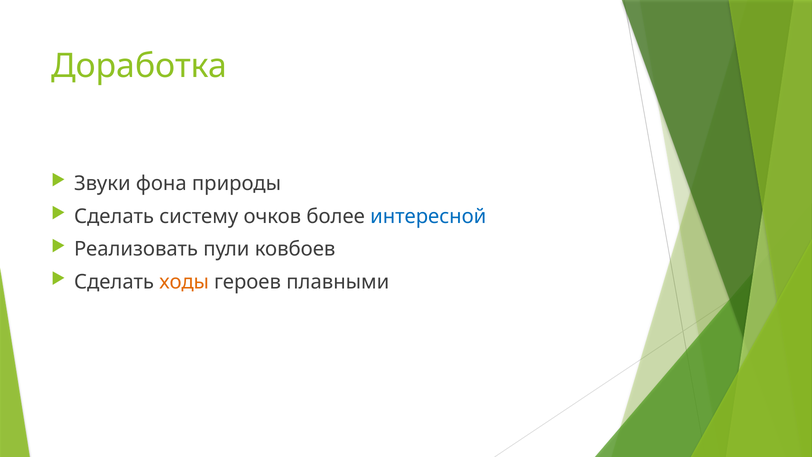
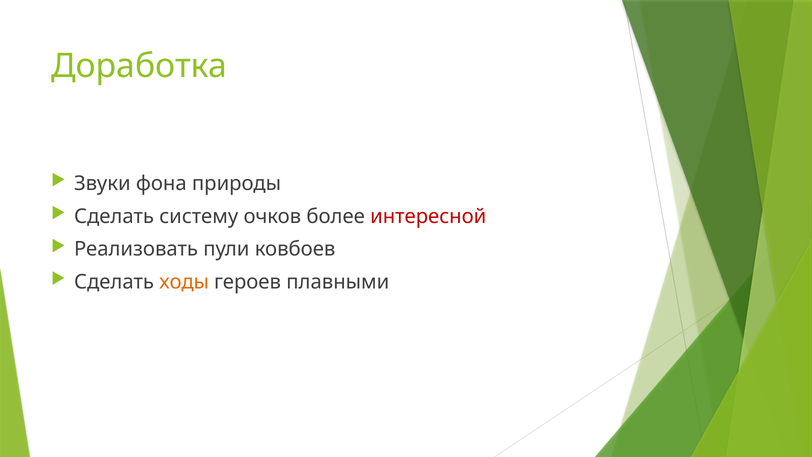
интересной colour: blue -> red (428, 216)
